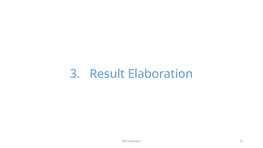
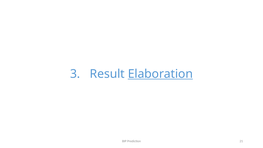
Elaboration underline: none -> present (160, 74)
